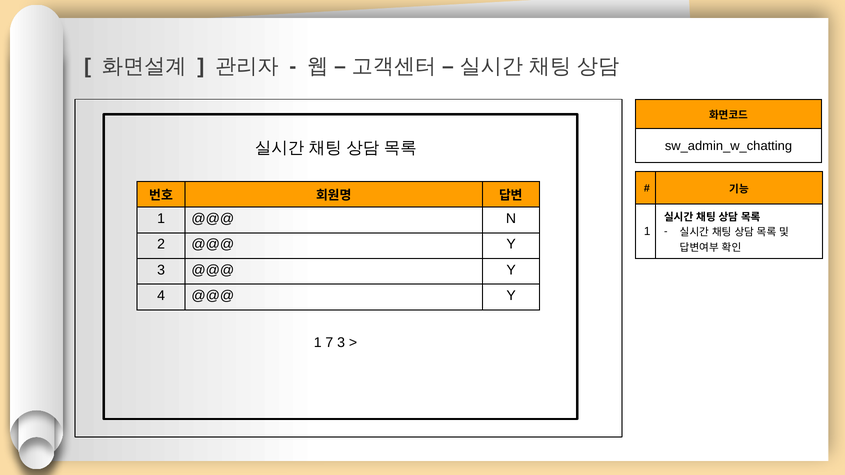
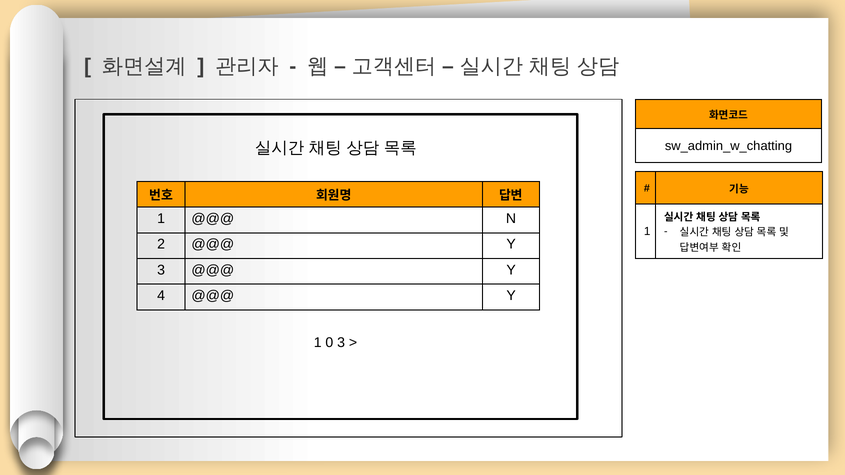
7: 7 -> 0 (329, 343)
